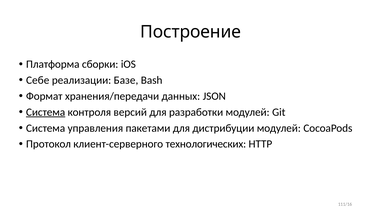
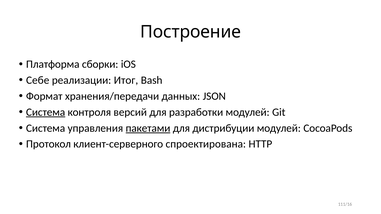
Базе: Базе -> Итог (126, 80)
пакетами underline: none -> present (148, 128)
технологических: технологических -> спроектирована (206, 144)
